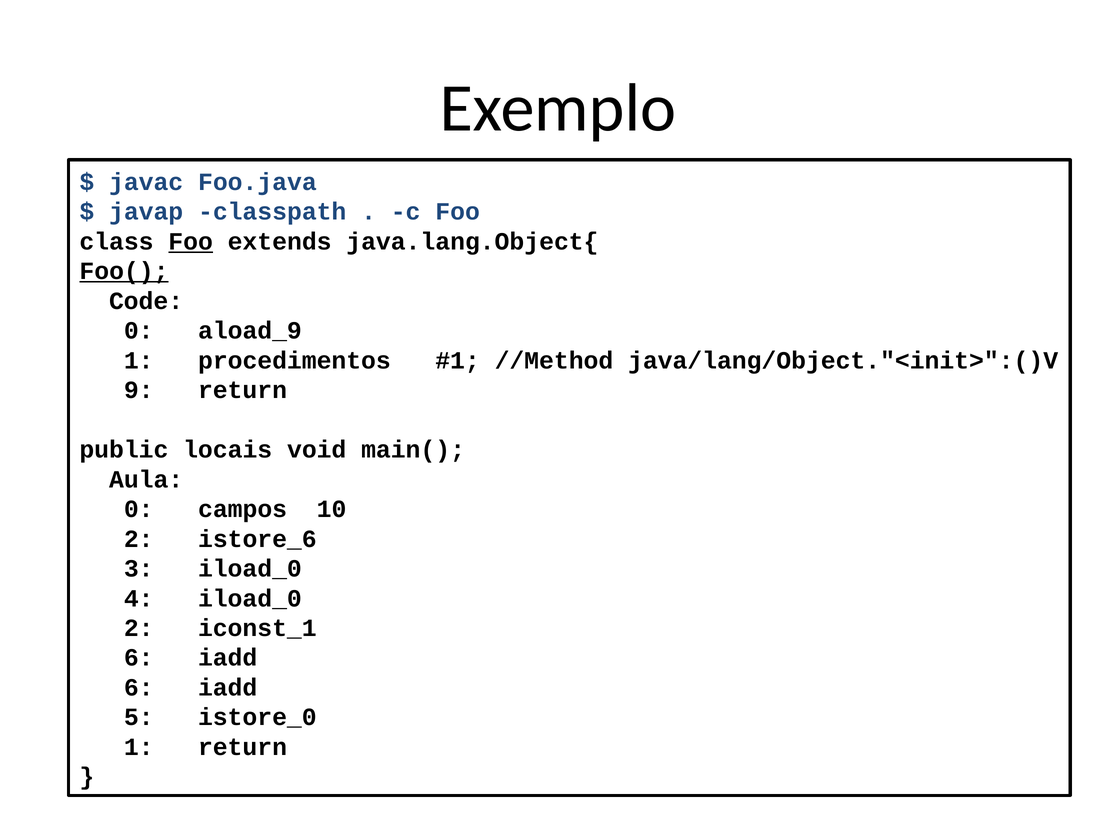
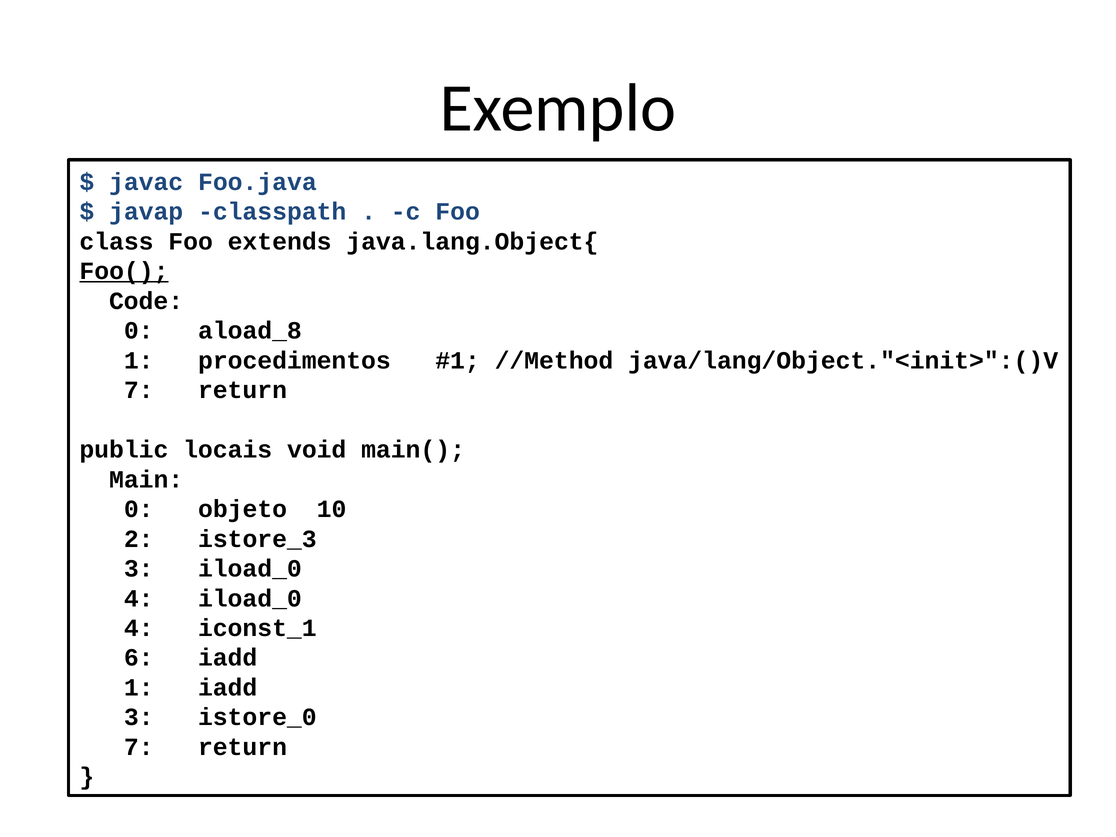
Foo underline: present -> none (191, 241)
aload_9: aload_9 -> aload_8 (250, 331)
9: 9 -> 7 (139, 390)
Aula: Aula -> Main (146, 479)
campos: campos -> objeto (243, 509)
istore_6: istore_6 -> istore_3 (257, 539)
2: 2 -> 4 (139, 628)
6: 6 -> 1 (139, 688)
5: 5 -> 3 (139, 717)
1: 1 -> 7 (139, 747)
